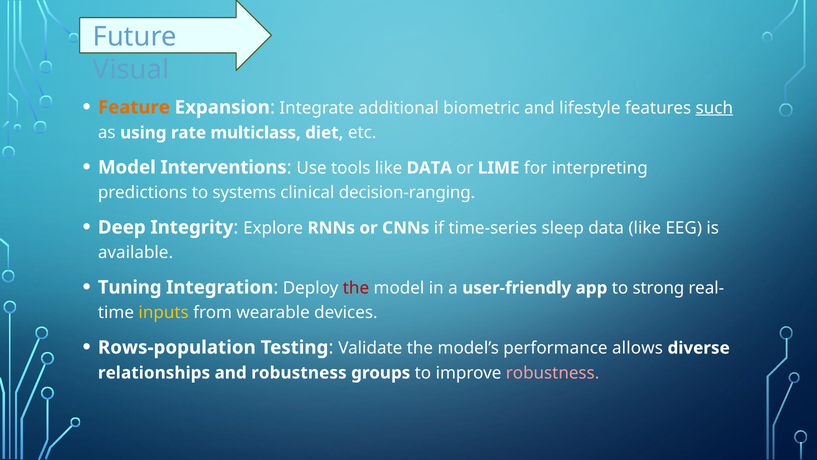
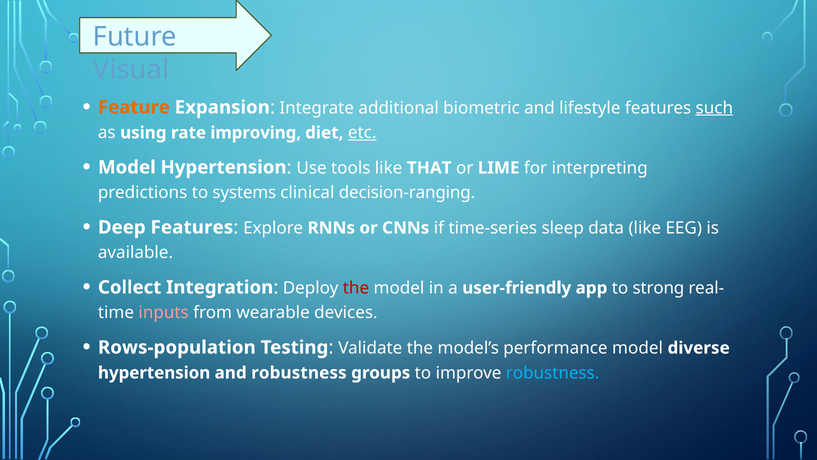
multiclass: multiclass -> improving (256, 133)
etc underline: none -> present (362, 133)
Model Interventions: Interventions -> Hypertension (224, 167)
like DATA: DATA -> THAT (429, 168)
Deep Integrity: Integrity -> Features (192, 227)
Tuning: Tuning -> Collect (130, 287)
inputs colour: yellow -> pink (164, 313)
performance allows: allows -> model (638, 348)
relationships: relationships -> hypertension (154, 373)
robustness colour: pink -> light blue (553, 373)
